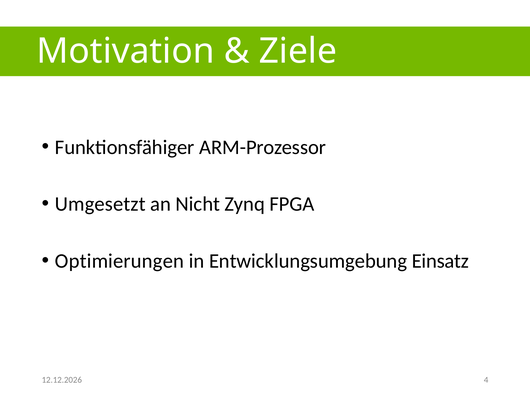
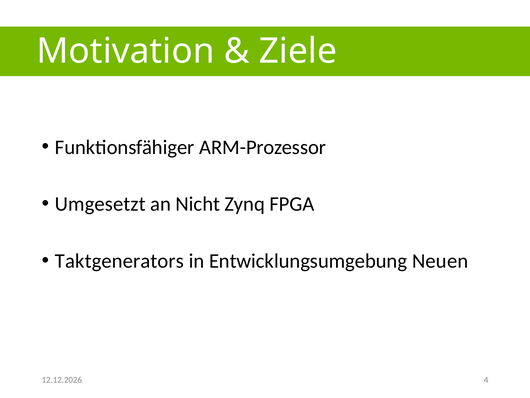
Optimierungen: Optimierungen -> Taktgenerators (119, 261)
Einsatz: Einsatz -> Neuen (440, 261)
